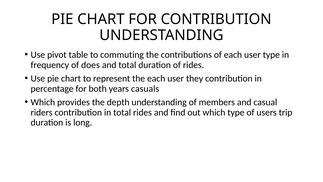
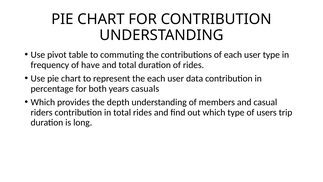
does: does -> have (90, 65)
they: they -> data (195, 78)
